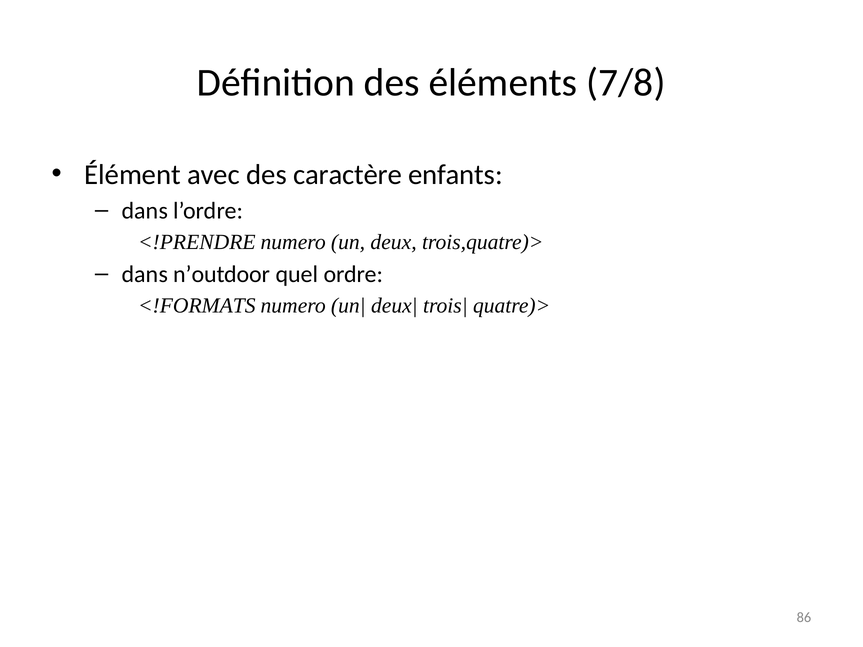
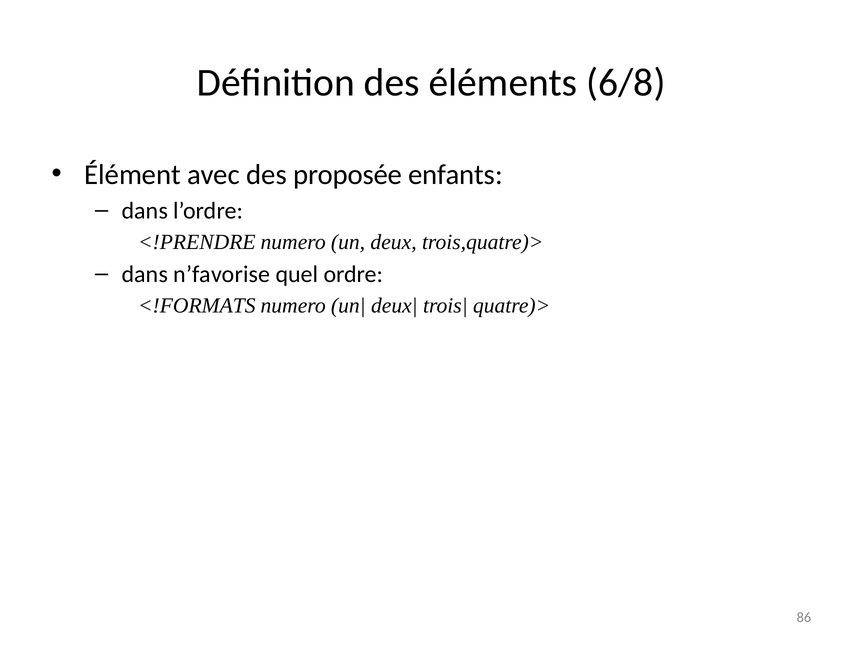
7/8: 7/8 -> 6/8 (626, 83)
caractère: caractère -> proposée (348, 175)
n’outdoor: n’outdoor -> n’favorise (222, 274)
